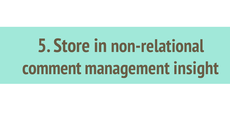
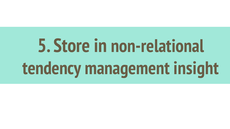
comment: comment -> tendency (52, 68)
